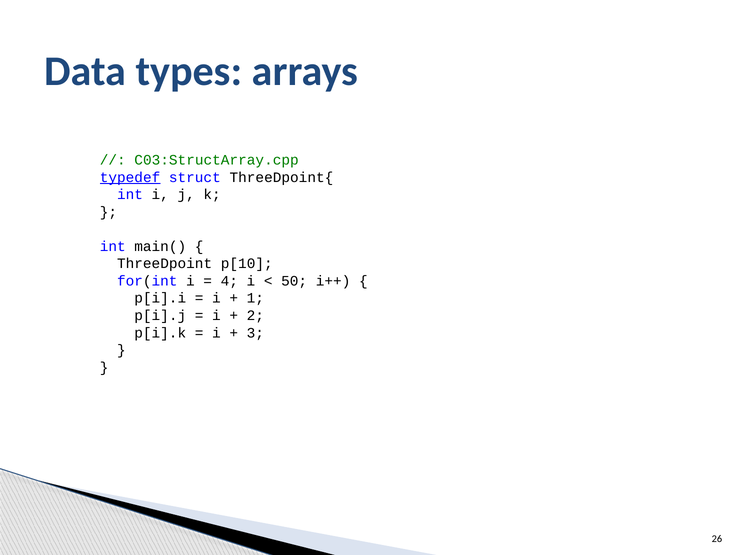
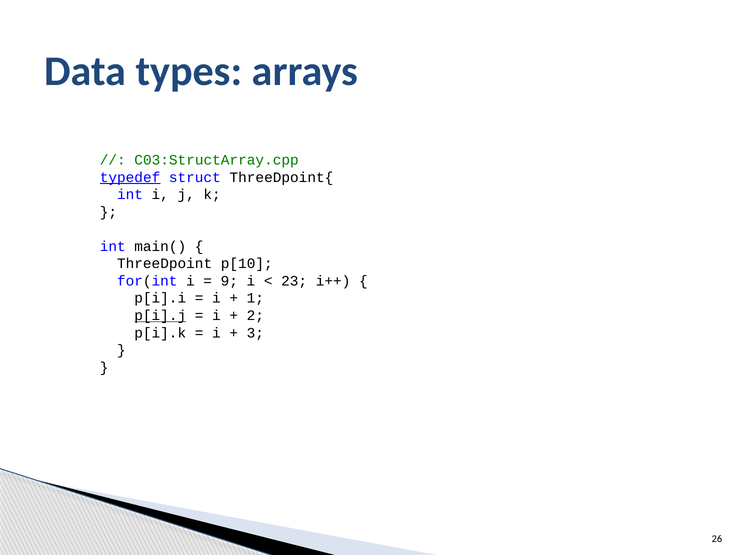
4: 4 -> 9 (229, 281)
50: 50 -> 23 (294, 281)
p[i].j underline: none -> present (160, 316)
